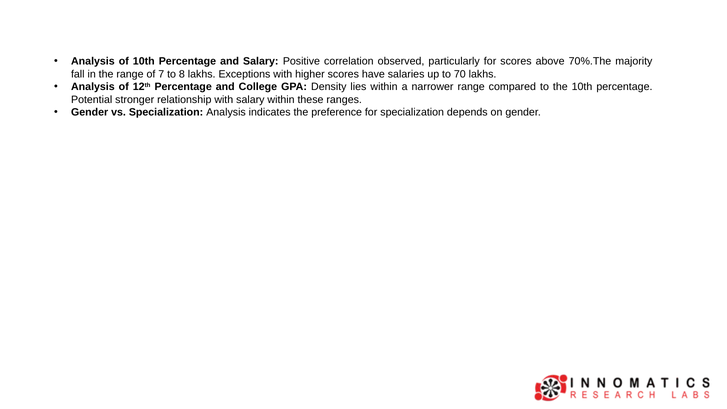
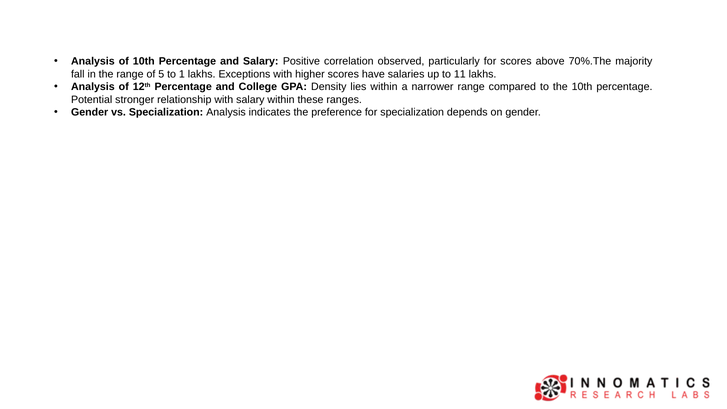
7: 7 -> 5 (161, 74)
8: 8 -> 1 (182, 74)
70: 70 -> 11 (460, 74)
